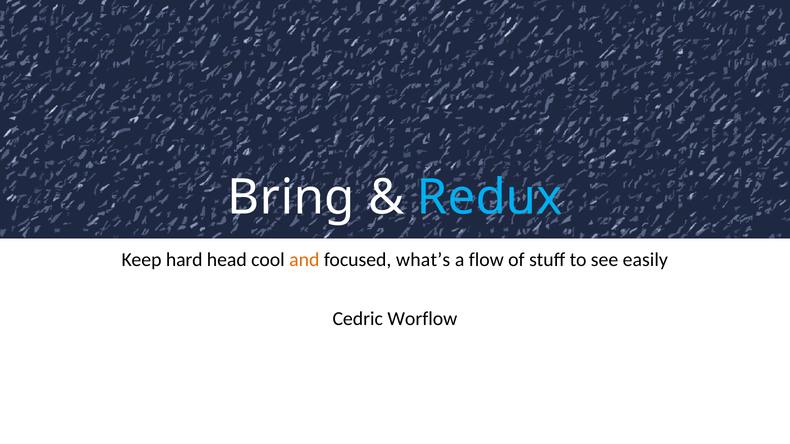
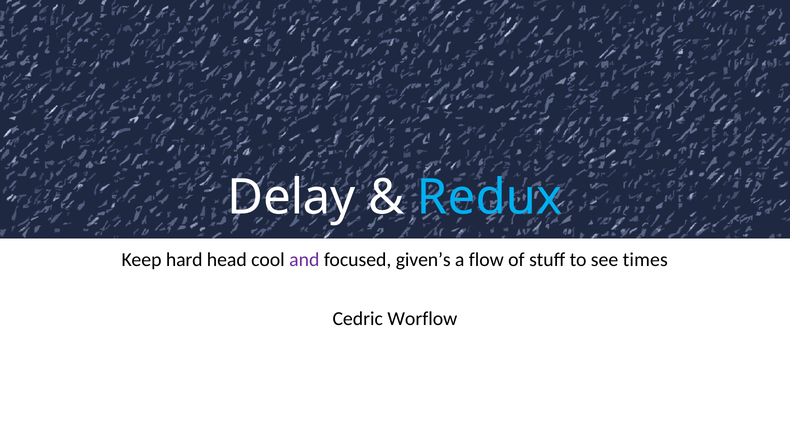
Bring: Bring -> Delay (291, 197)
and colour: orange -> purple (304, 260)
what’s: what’s -> given’s (423, 260)
easily: easily -> times (645, 260)
